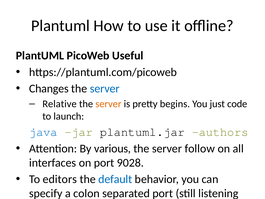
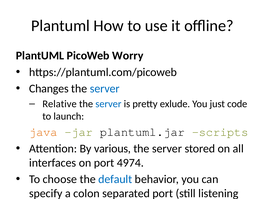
Useful: Useful -> Worry (128, 56)
server colour: orange -> blue (108, 104)
begins: begins -> exlude (175, 104)
java colour: blue -> orange (43, 132)
authors: authors -> scripts (220, 132)
follow: follow -> stored (200, 148)
9028: 9028 -> 4974 (130, 163)
editors: editors -> choose (60, 179)
